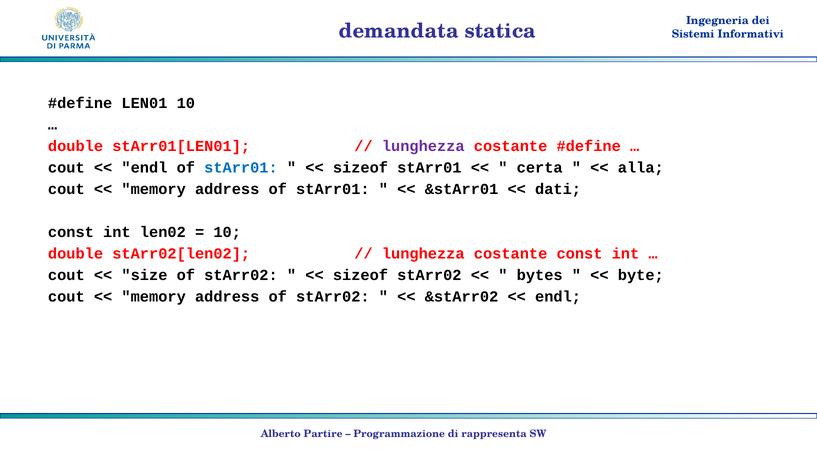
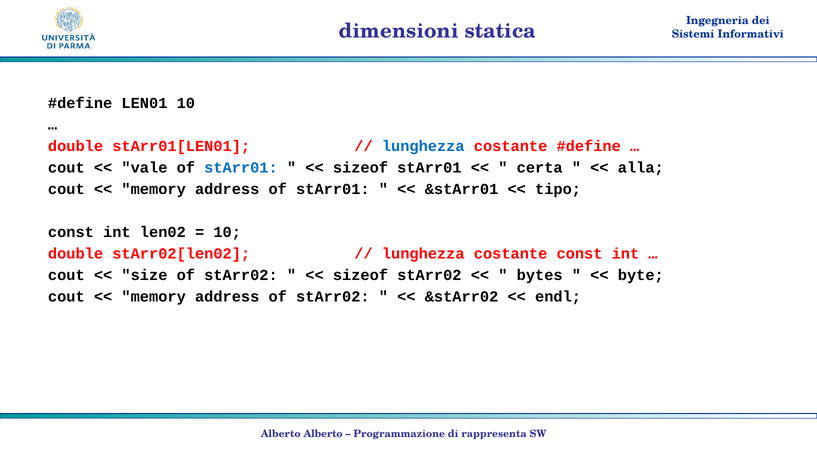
demandata: demandata -> dimensioni (399, 31)
lunghezza colour: purple -> blue (423, 146)
endl: endl -> vale (144, 168)
dati: dati -> tipo (558, 189)
Alberto Partire: Partire -> Alberto (323, 434)
